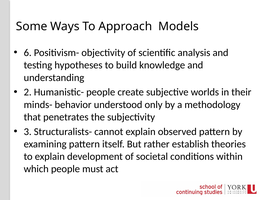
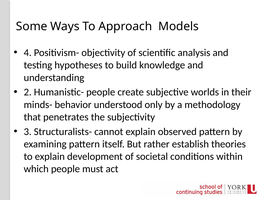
6: 6 -> 4 (28, 53)
